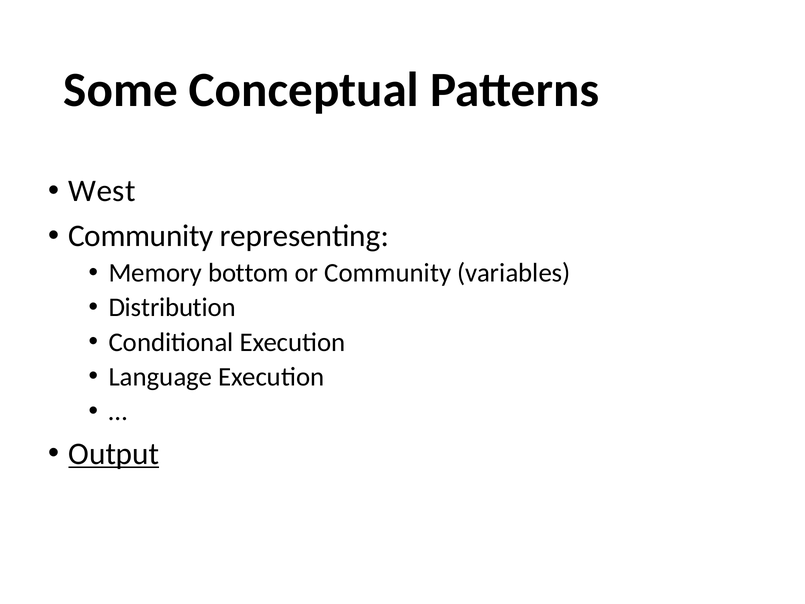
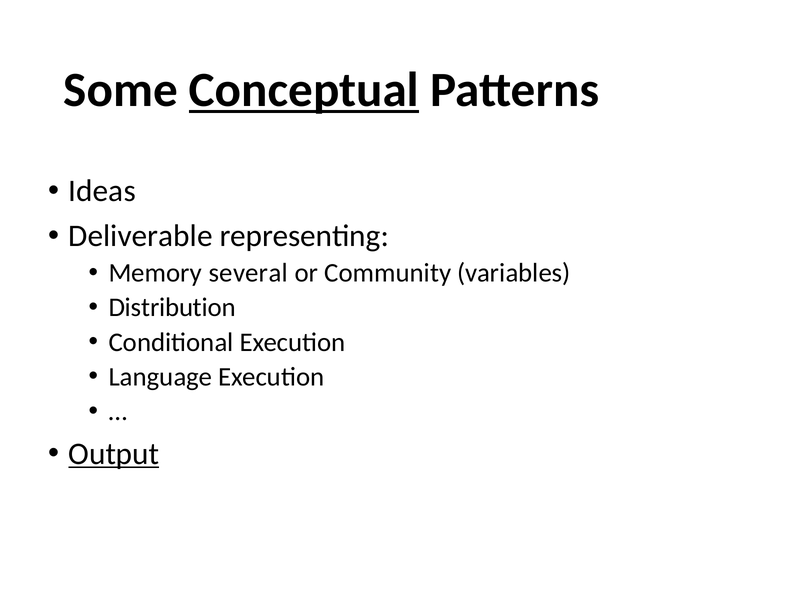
Conceptual underline: none -> present (304, 90)
West: West -> Ideas (102, 191)
Community: Community -> Deliverable (140, 236)
bottom: bottom -> several (248, 273)
